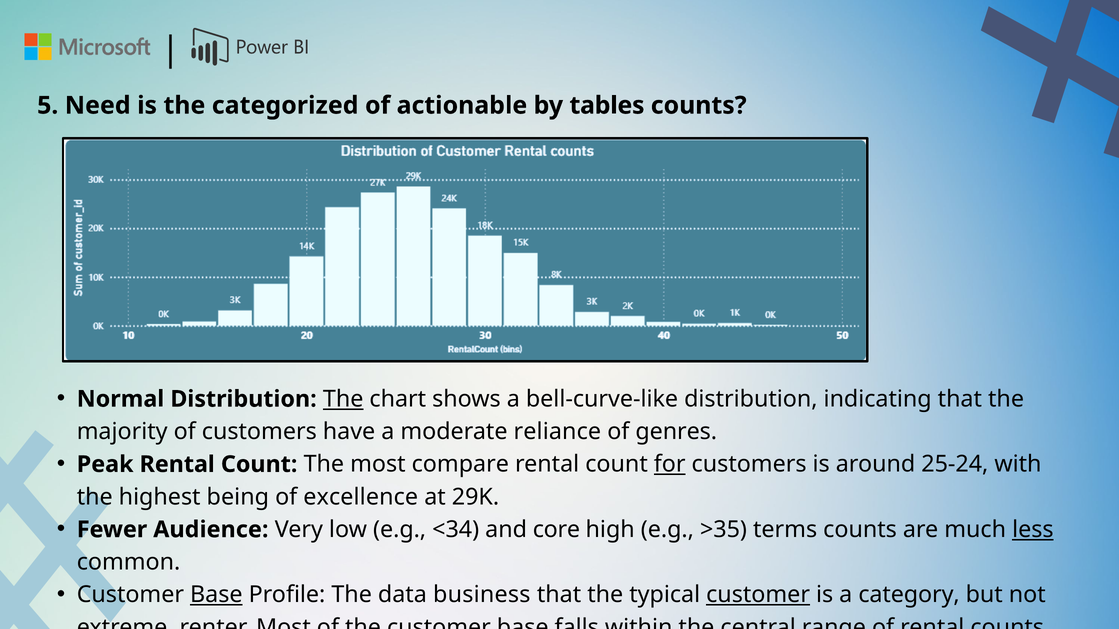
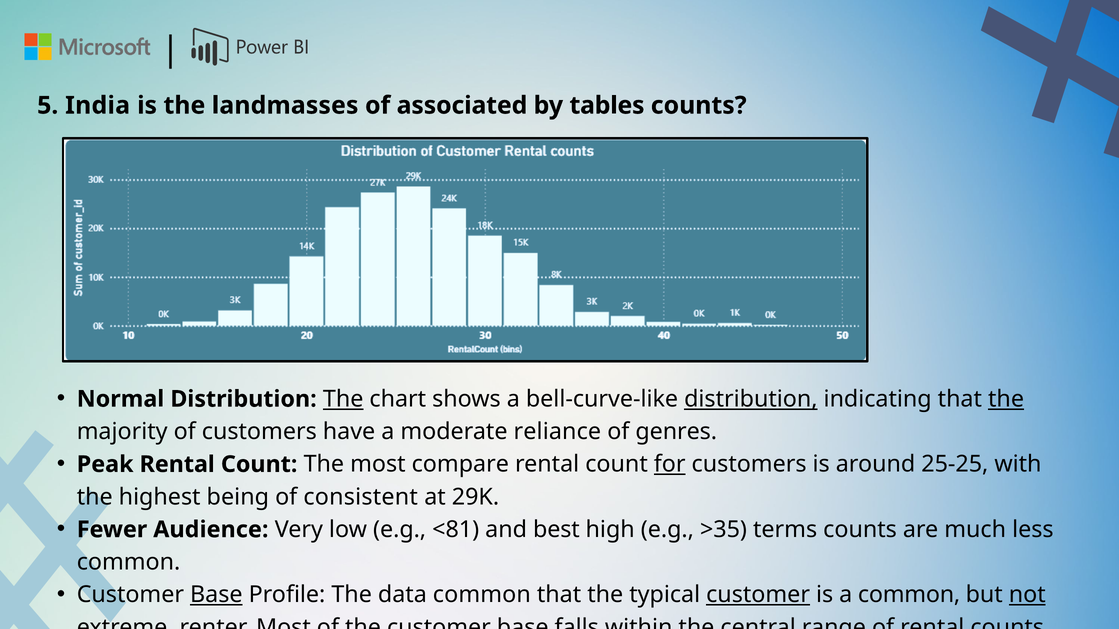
Need: Need -> India (98, 106)
categorized: categorized -> landmasses (285, 106)
actionable: actionable -> associated (462, 106)
distribution underline: none -> present (751, 399)
the underline: none -> present (1006, 399)
25-24: 25-24 -> 25-25 (955, 465)
excellence: excellence -> consistent (361, 497)
<34: <34 -> <81 (456, 530)
core: core -> best (556, 530)
less underline: present -> none (1033, 530)
data business: business -> common (482, 595)
a category: category -> common (909, 595)
not underline: none -> present (1027, 595)
